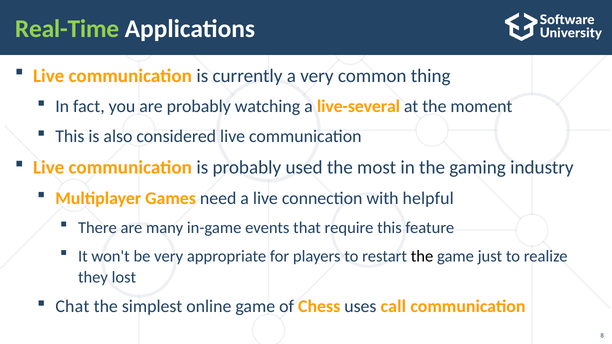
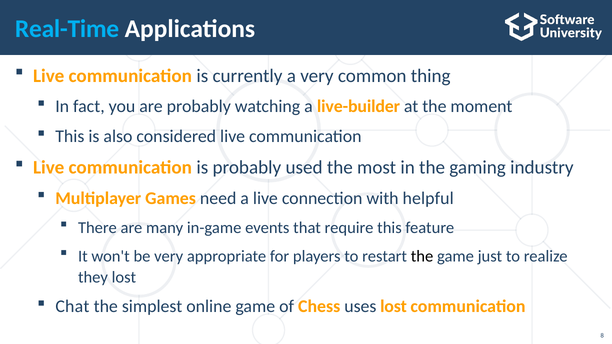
Real-Time colour: light green -> light blue (67, 29)
live-several: live-several -> live-builder (359, 107)
uses call: call -> lost (394, 307)
